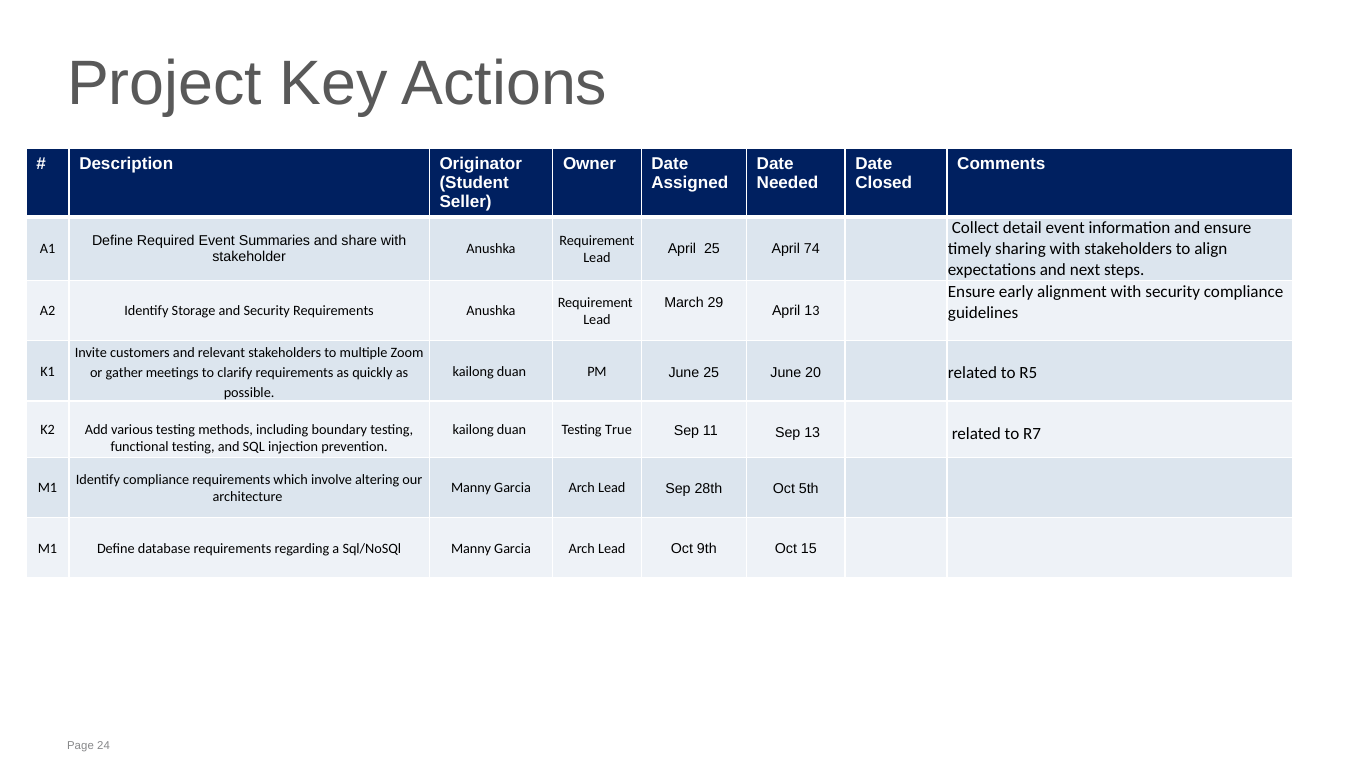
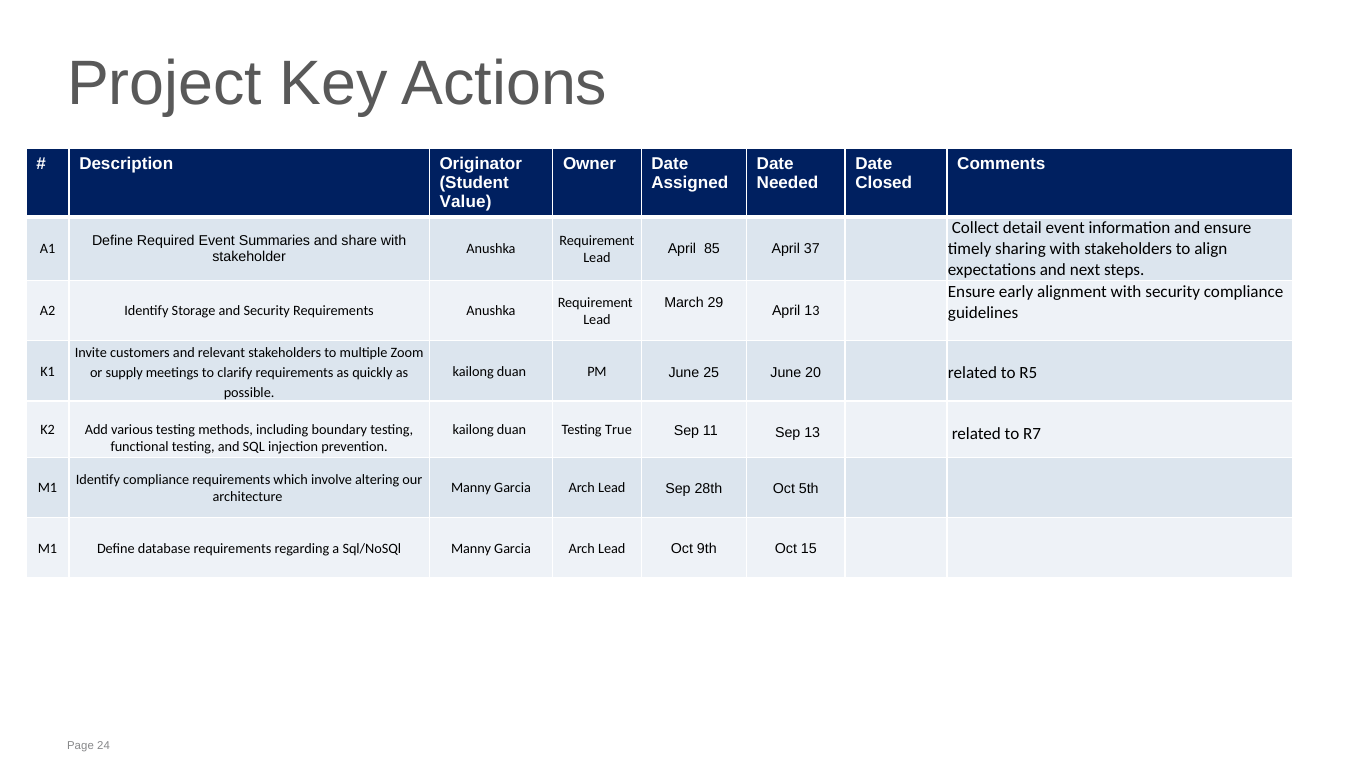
Seller: Seller -> Value (466, 202)
April 25: 25 -> 85 (712, 249)
74: 74 -> 37 (812, 249)
gather: gather -> supply (124, 373)
